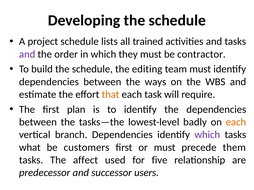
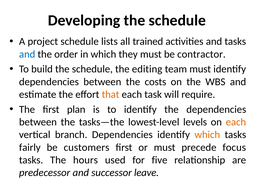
and colour: purple -> blue (27, 54)
ways: ways -> costs (156, 82)
badly: badly -> levels (195, 122)
which colour: purple -> orange (207, 135)
what: what -> fairly (30, 148)
them: them -> focus (234, 148)
affect: affect -> hours (86, 160)
users: users -> leave (146, 173)
